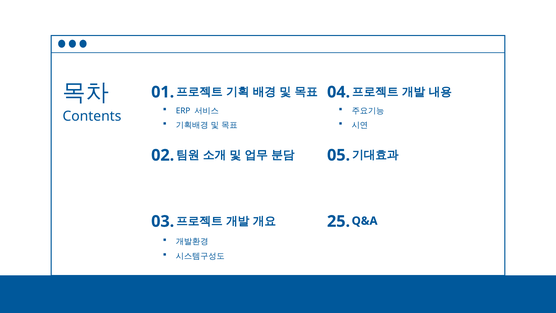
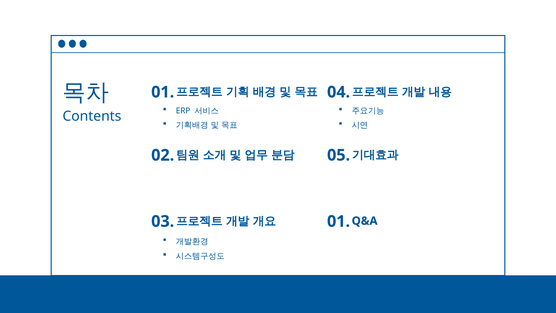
03 25: 25 -> 01 (339, 221)
